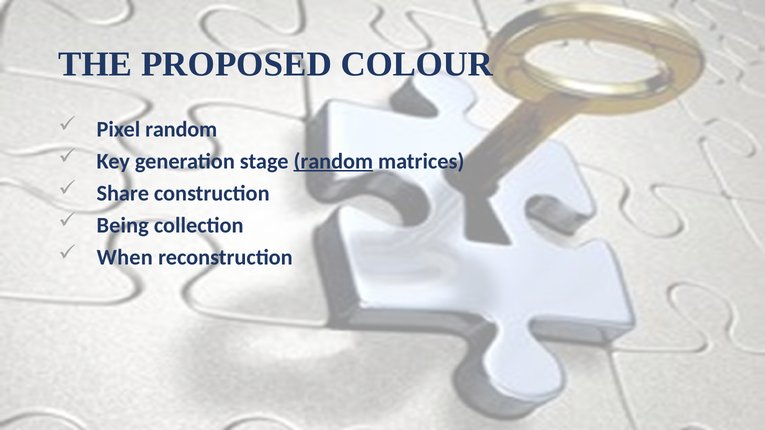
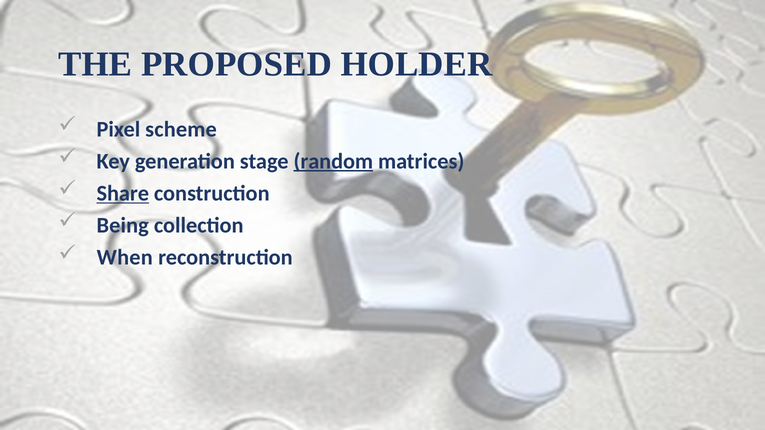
COLOUR: COLOUR -> HOLDER (417, 64)
Pixel random: random -> scheme (181, 129)
Share underline: none -> present (123, 193)
